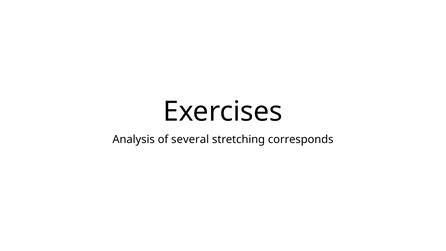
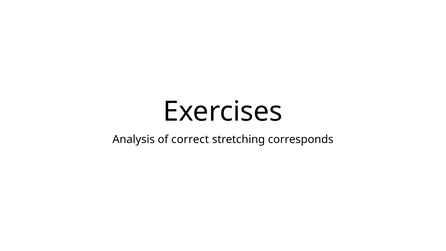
several: several -> correct (190, 139)
